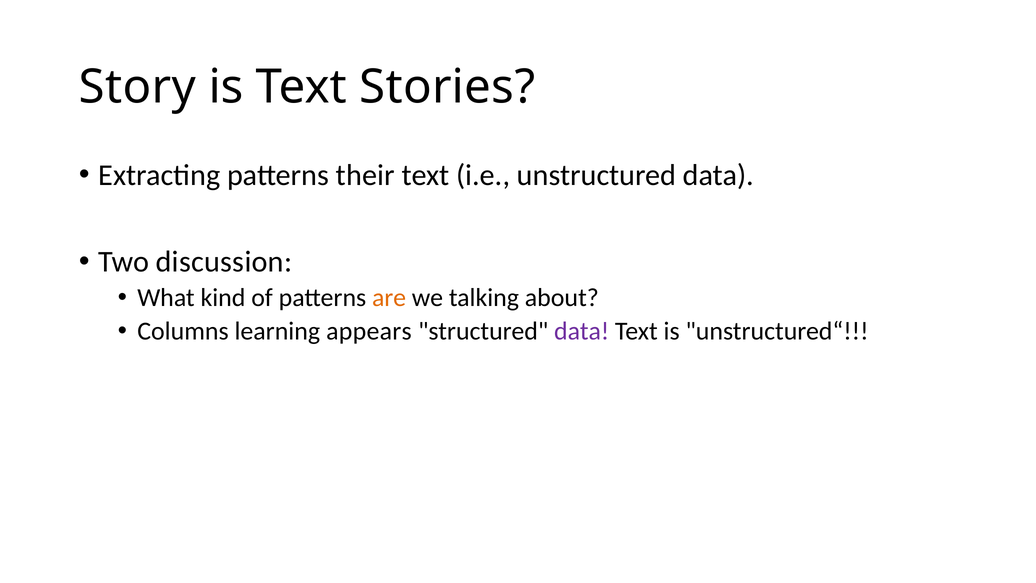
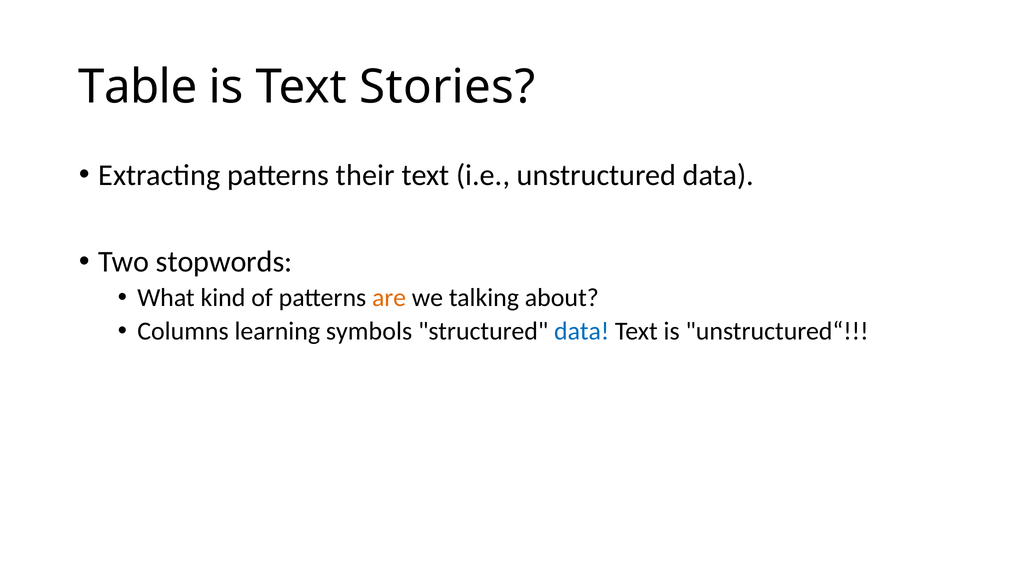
Story: Story -> Table (138, 87)
discussion: discussion -> stopwords (224, 262)
appears: appears -> symbols (369, 331)
data colour: purple -> blue (582, 331)
